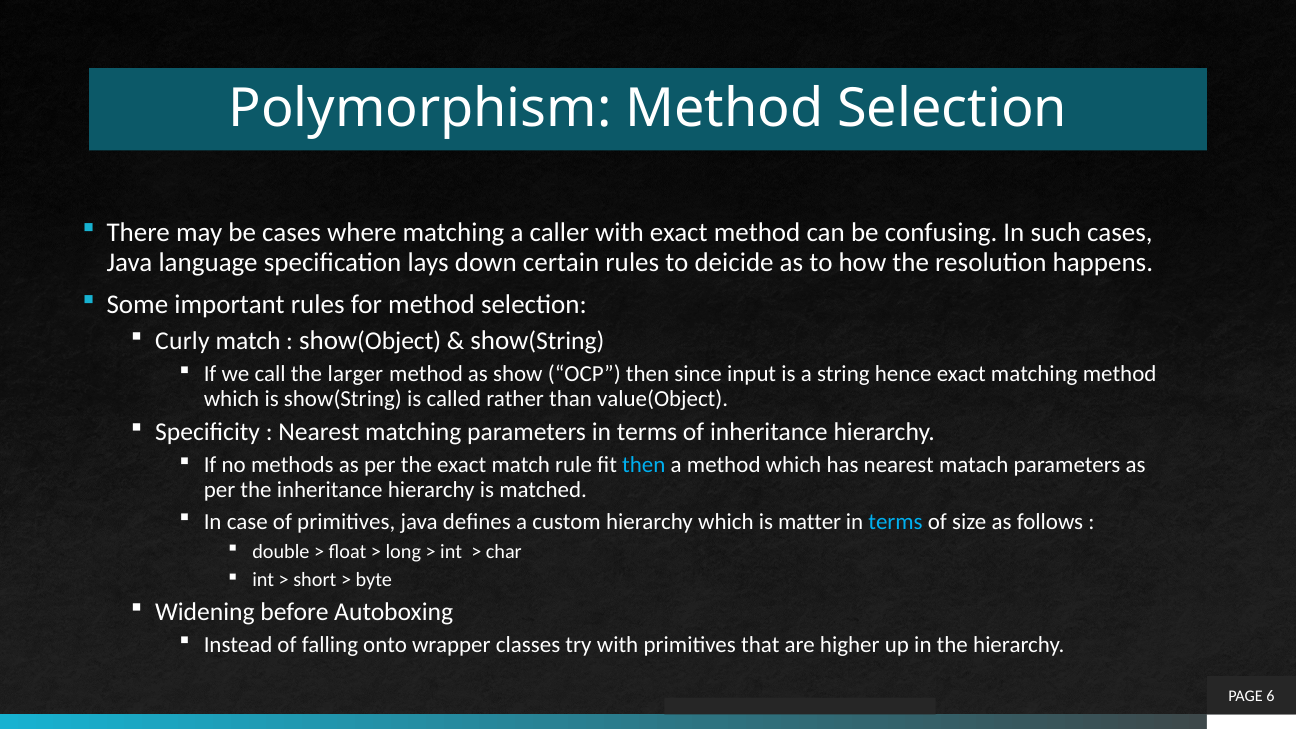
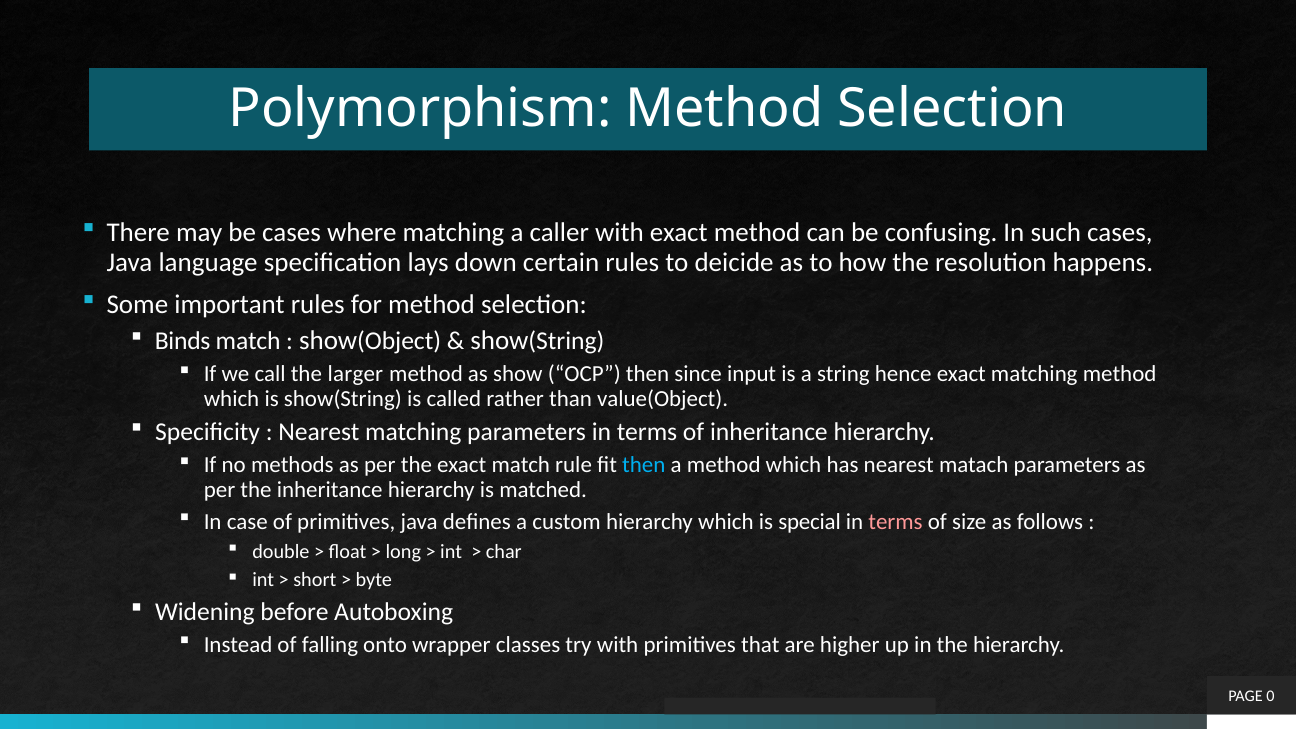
Curly: Curly -> Binds (183, 341)
matter: matter -> special (810, 522)
terms colour: light blue -> pink (896, 522)
6: 6 -> 0 (1270, 696)
